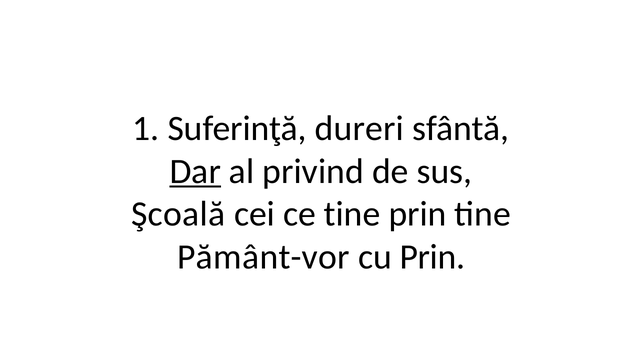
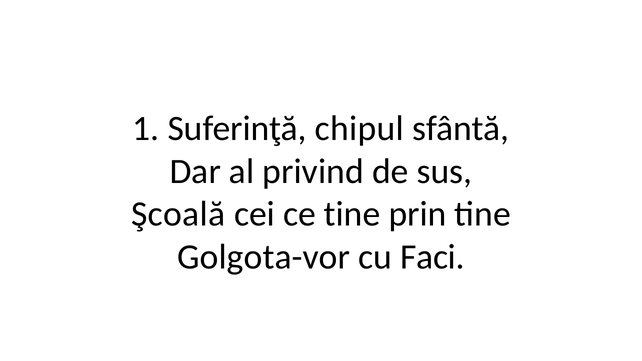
dureri: dureri -> chipul (359, 129)
Dar underline: present -> none (195, 171)
Pământ-vor: Pământ-vor -> Golgota-vor (264, 257)
cu Prin: Prin -> Faci (432, 257)
